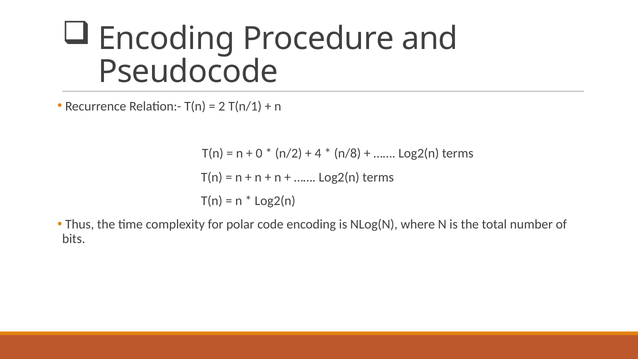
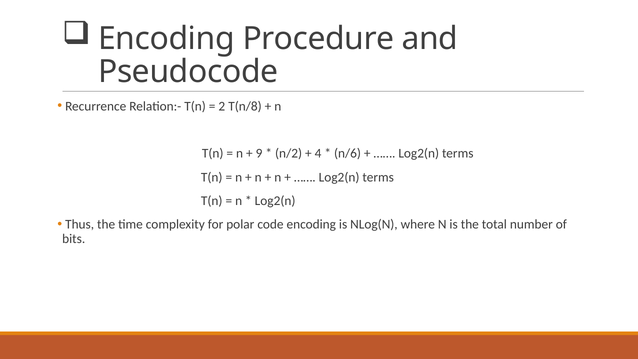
T(n/1: T(n/1 -> T(n/8 (245, 106)
0: 0 -> 9 (259, 153)
n/8: n/8 -> n/6 (347, 153)
